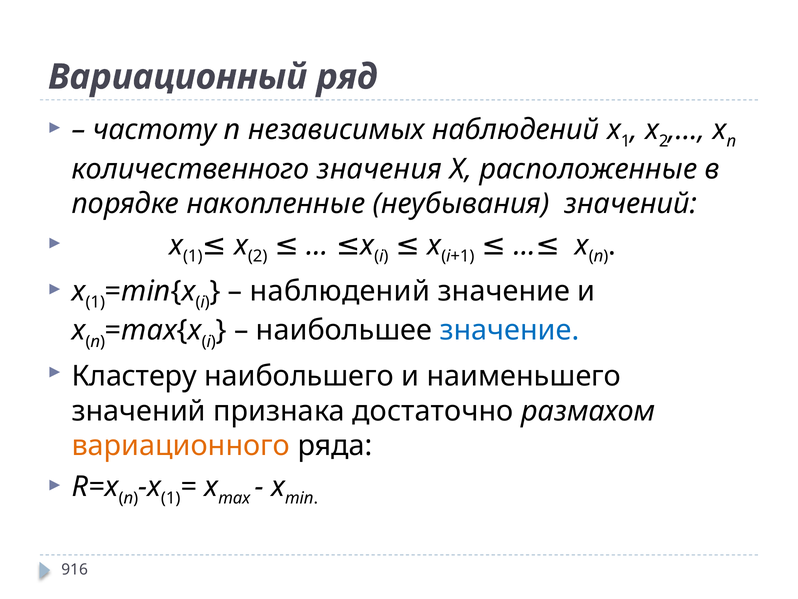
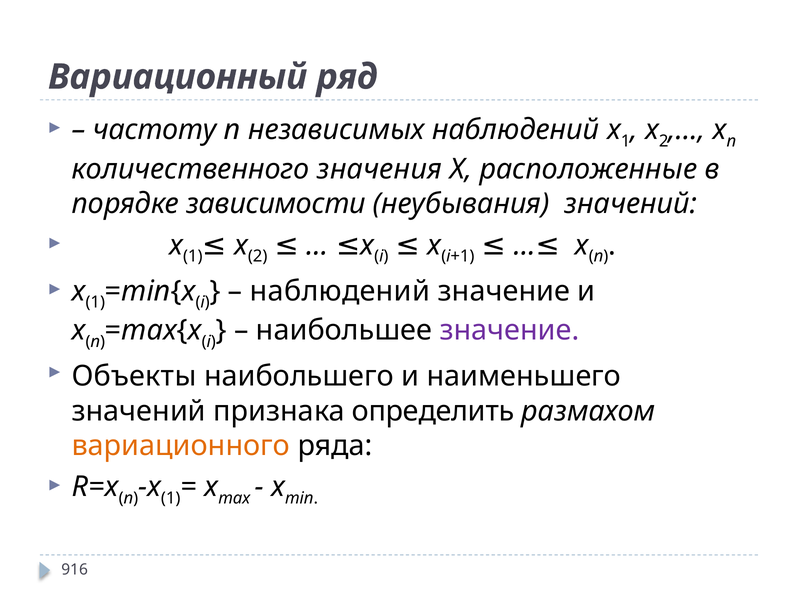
накопленные: накопленные -> зависимости (276, 204)
значение colour: blue -> purple (509, 330)
Кластеру: Кластеру -> Объекты (134, 376)
достаточно: достаточно -> определить (433, 411)
